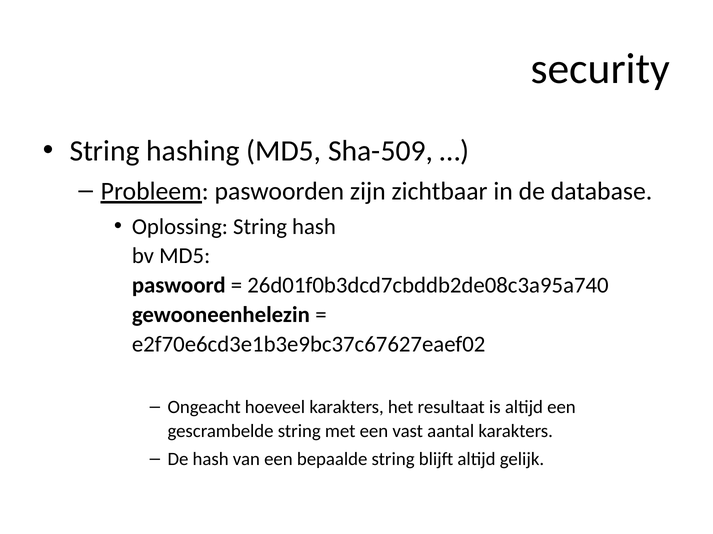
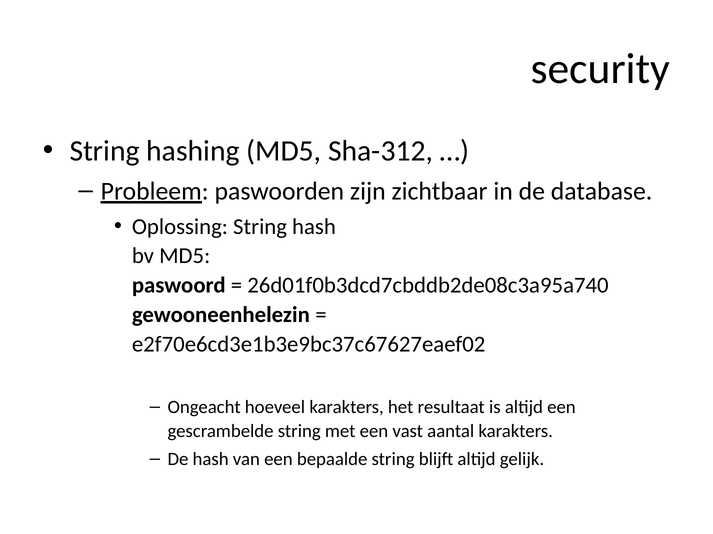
Sha-509: Sha-509 -> Sha-312 (381, 151)
